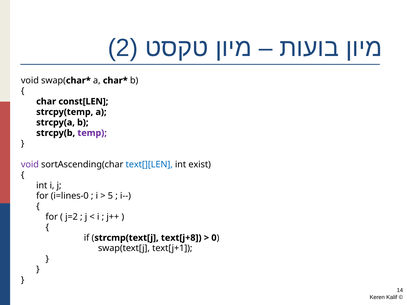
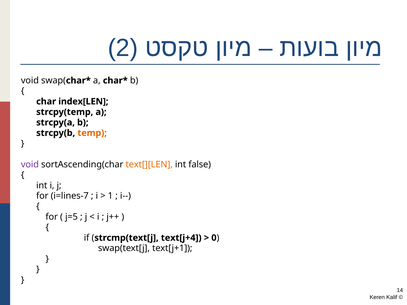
const[LEN: const[LEN -> index[LEN (83, 102)
temp colour: purple -> orange (92, 133)
text[][LEN colour: blue -> orange (149, 165)
exist: exist -> false (200, 165)
i=lines-0: i=lines-0 -> i=lines-7 (70, 196)
5: 5 -> 1 (110, 196)
j=2: j=2 -> j=5 (72, 217)
text[j+8: text[j+8 -> text[j+4 (181, 238)
